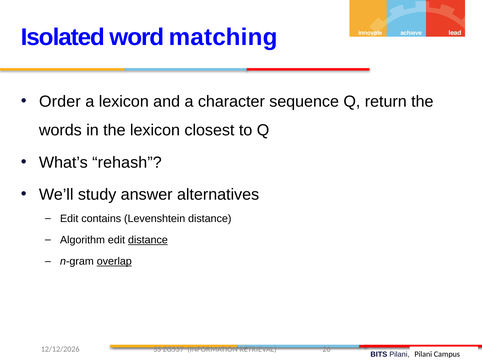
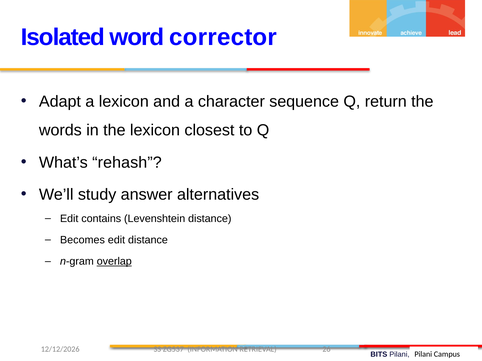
matching: matching -> corrector (223, 37)
Order: Order -> Adapt (60, 102)
Algorithm: Algorithm -> Becomes (82, 240)
distance underline: present -> none (148, 240)
